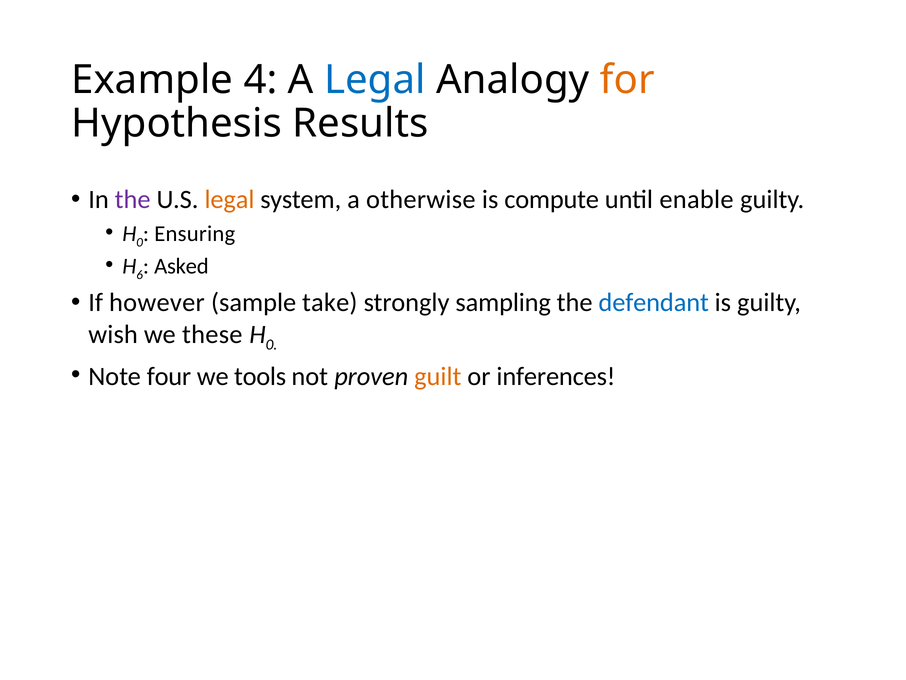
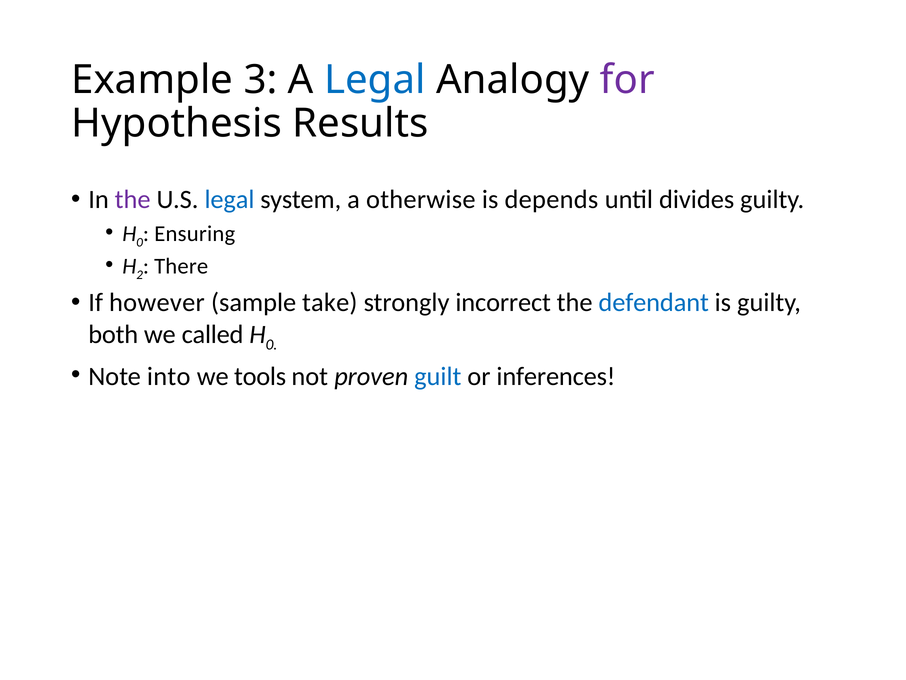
4: 4 -> 3 (261, 80)
for colour: orange -> purple (627, 80)
legal colour: orange -> blue (229, 200)
compute: compute -> depends (551, 200)
enable: enable -> divides (697, 200)
6: 6 -> 2 (140, 275)
Asked: Asked -> There (181, 266)
sampling: sampling -> incorrect (503, 302)
wish: wish -> both (113, 334)
these: these -> called (213, 334)
four: four -> into (169, 376)
guilt colour: orange -> blue (438, 376)
